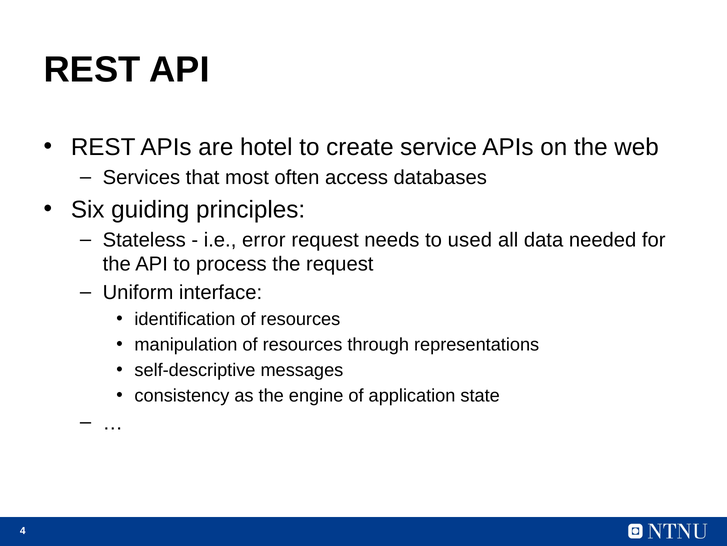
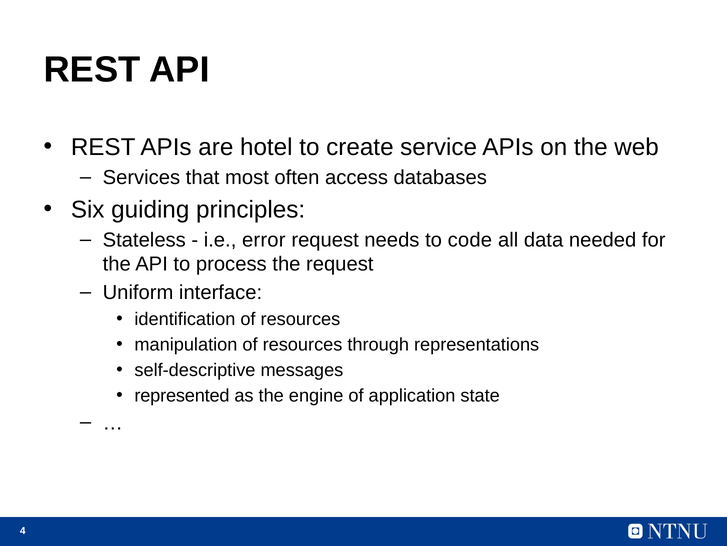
used: used -> code (470, 240)
consistency: consistency -> represented (182, 395)
